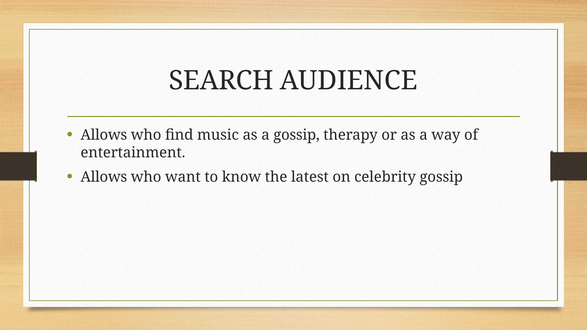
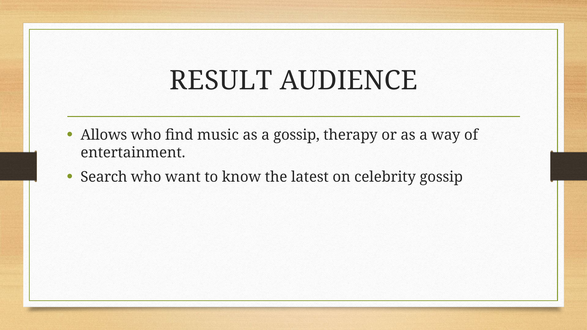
SEARCH: SEARCH -> RESULT (221, 81)
Allows: Allows -> Search (104, 177)
